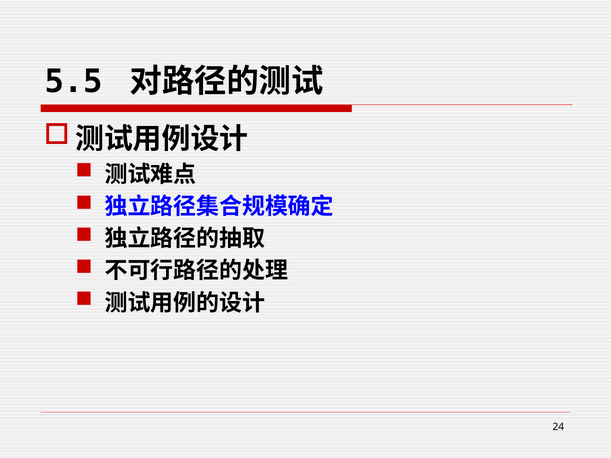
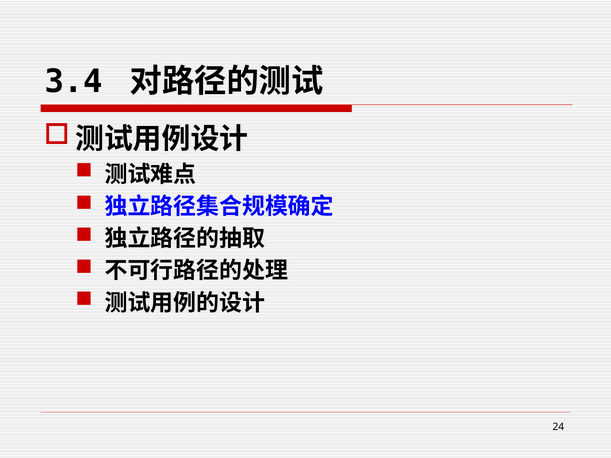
5.5: 5.5 -> 3.4 (74, 81)
